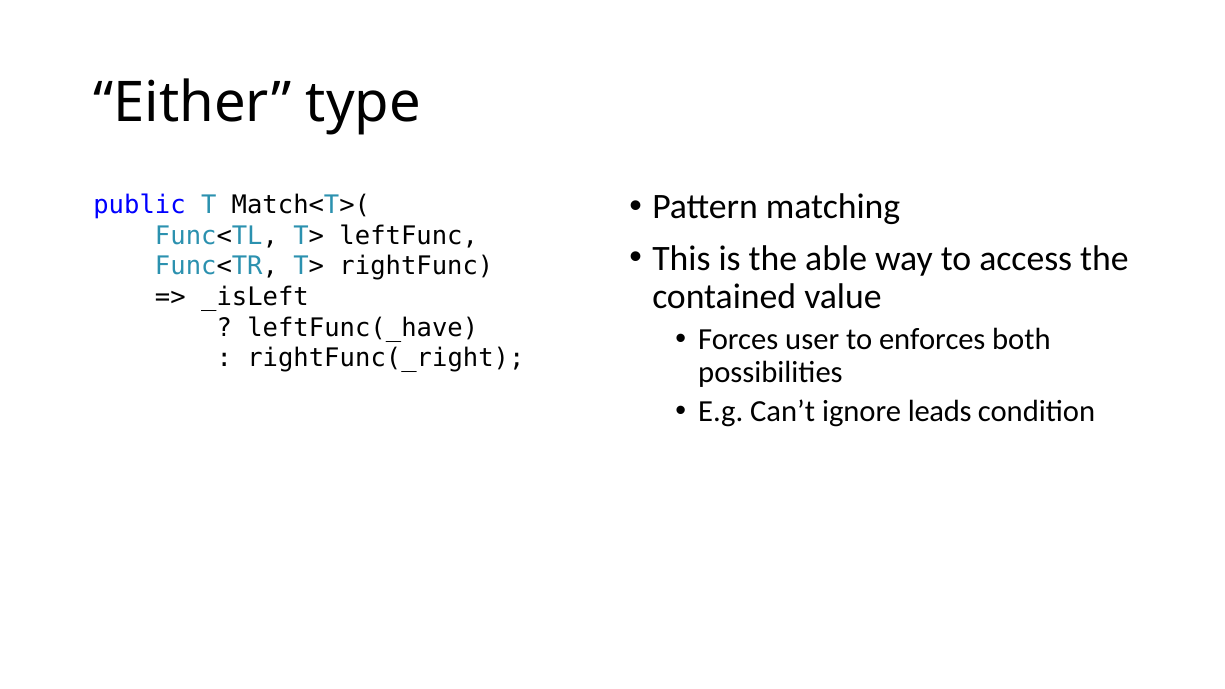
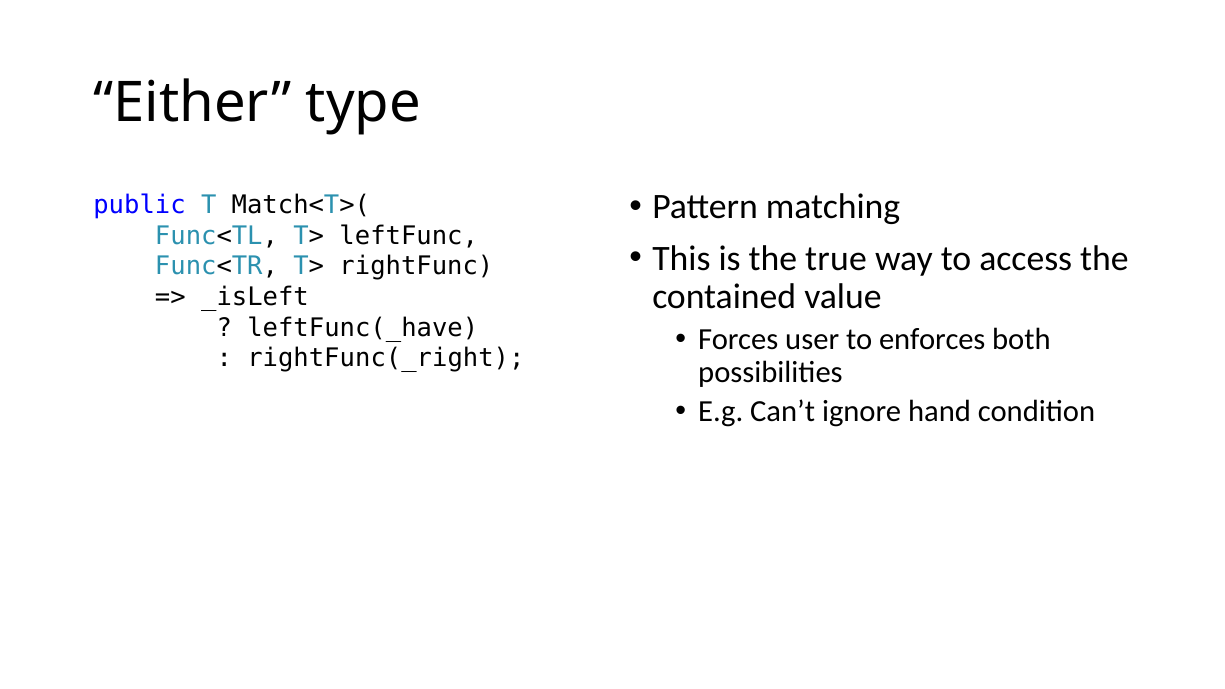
able: able -> true (836, 258)
leads: leads -> hand (940, 412)
